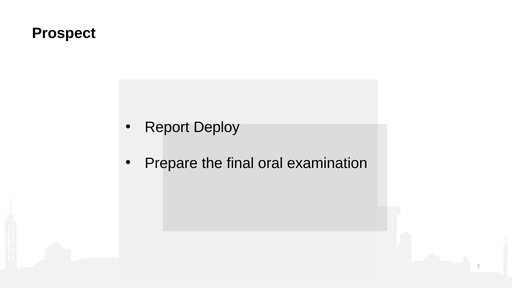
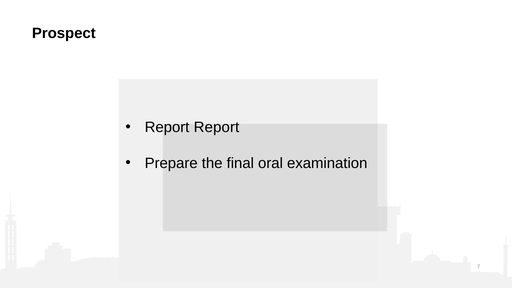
Report Deploy: Deploy -> Report (216, 127)
